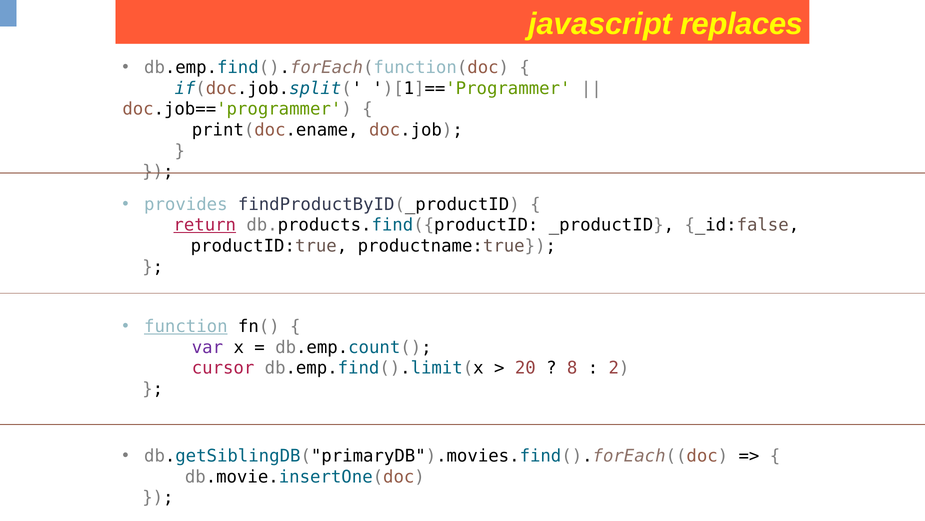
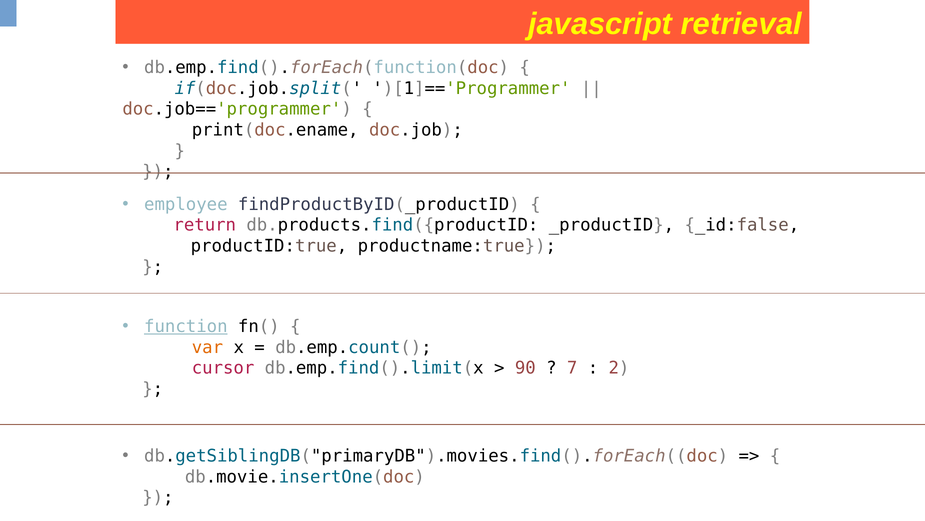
replaces: replaces -> retrieval (741, 24)
provides: provides -> employee (186, 204)
return underline: present -> none (205, 225)
var colour: purple -> orange (207, 347)
20: 20 -> 90 (525, 368)
8: 8 -> 7 (572, 368)
